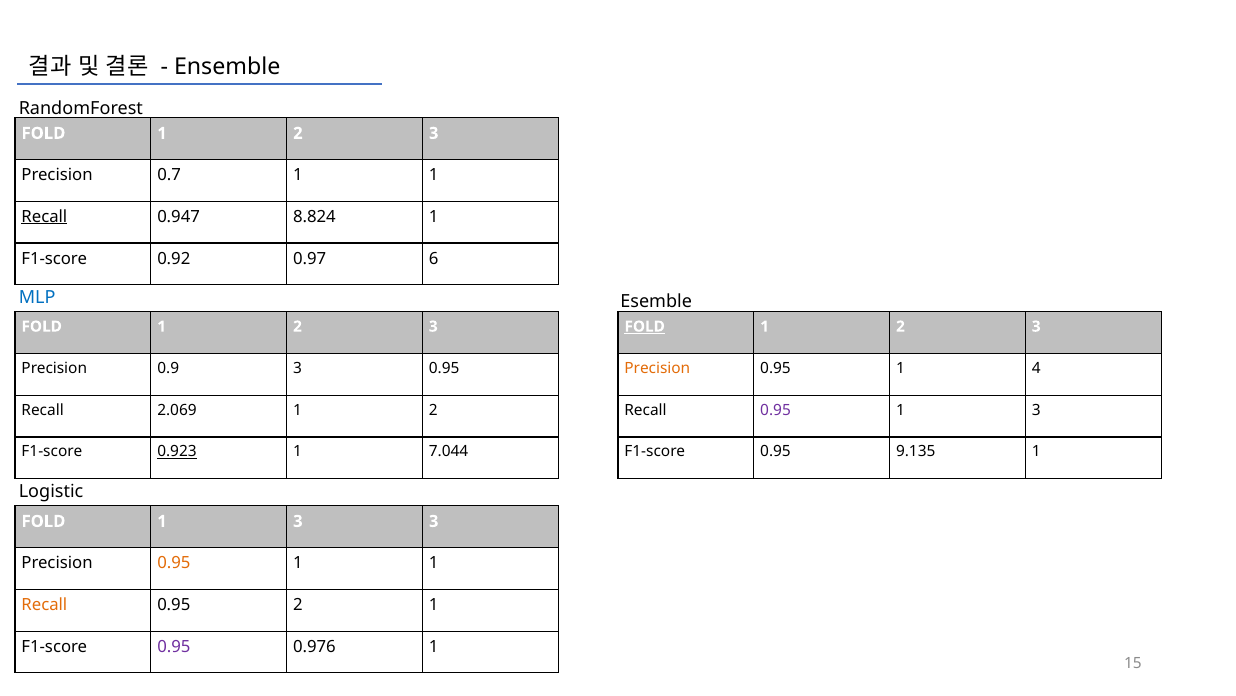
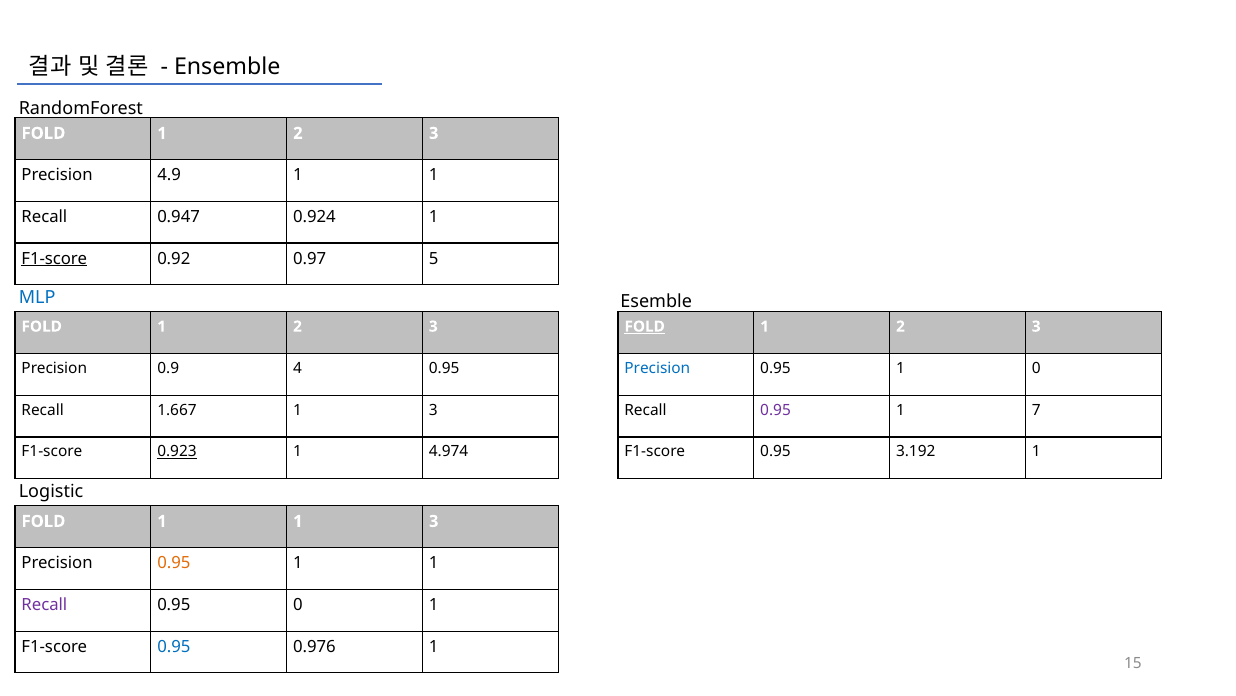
0.7: 0.7 -> 4.9 (169, 175)
Recall underline: present -> none (44, 217)
8.824: 8.824 -> 0.924 (314, 217)
F1-score underline: none -> present (54, 258)
6: 6 -> 5 (434, 258)
0.9 3: 3 -> 4 (298, 368)
Precision colour: orange -> blue (657, 368)
1 4: 4 -> 0 (1036, 368)
2.069: 2.069 -> 1.667 (177, 410)
2: 2 -> 3 (433, 410)
3: 3 -> 7 (1036, 410)
7.044: 7.044 -> 4.974 (449, 451)
9.135: 9.135 -> 3.192 (916, 451)
FOLD 1 3: 3 -> 1 (298, 521)
Recall colour: orange -> purple (44, 604)
0.95 2: 2 -> 0 (298, 604)
0.95 colour: purple -> blue (174, 646)
